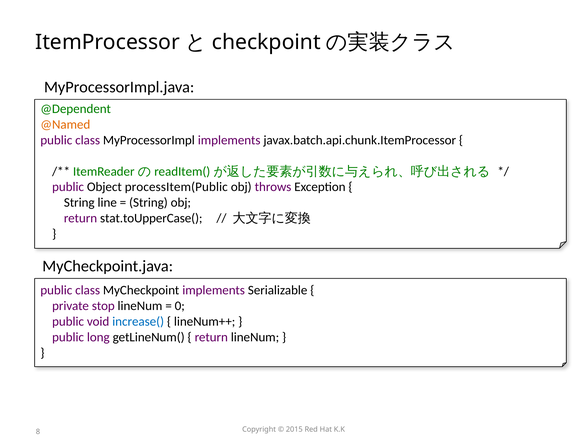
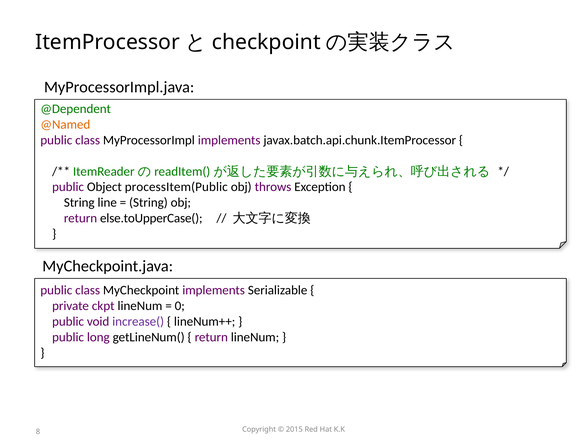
stat.toUpperCase(: stat.toUpperCase( -> else.toUpperCase( (151, 218)
stop: stop -> ckpt (103, 306)
increase( colour: blue -> purple (138, 322)
